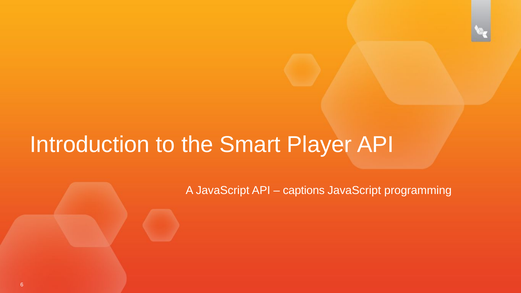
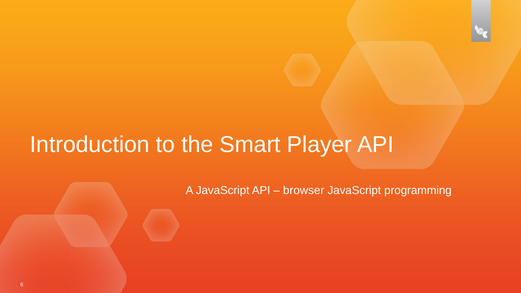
captions: captions -> browser (304, 190)
